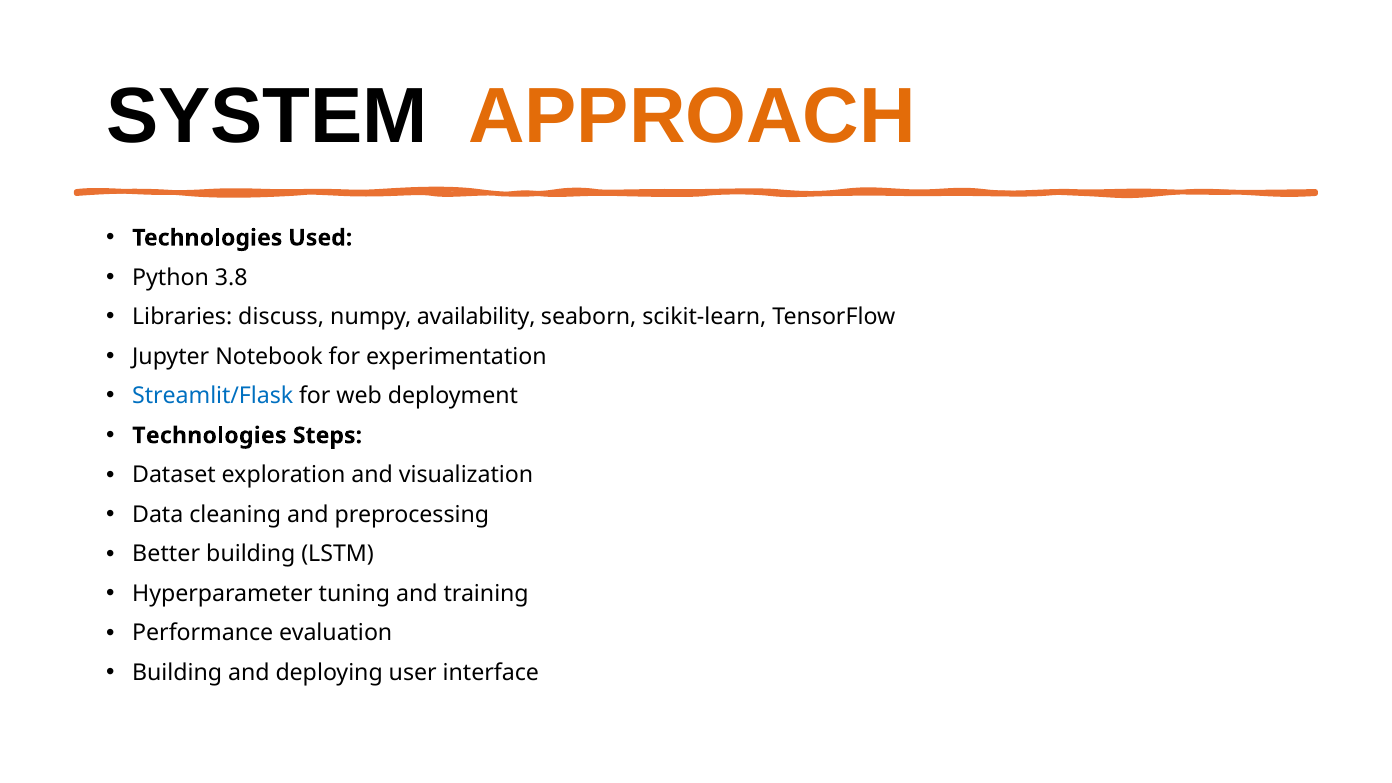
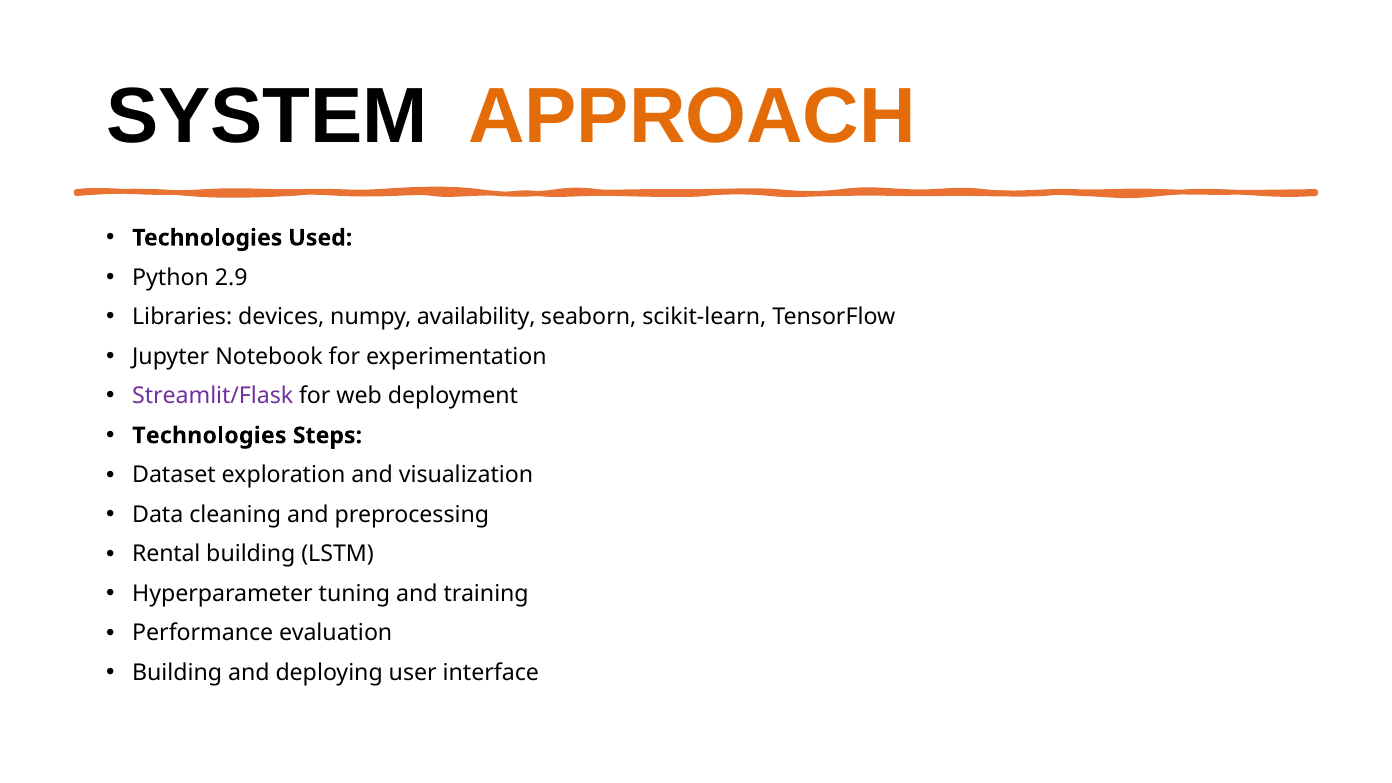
3.8: 3.8 -> 2.9 (231, 277)
discuss: discuss -> devices (281, 317)
Streamlit/Flask colour: blue -> purple (213, 396)
Better: Better -> Rental (166, 554)
